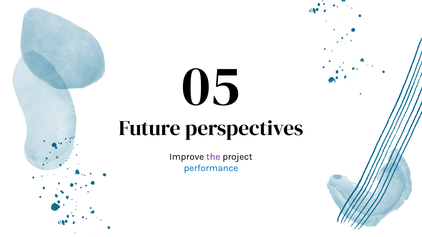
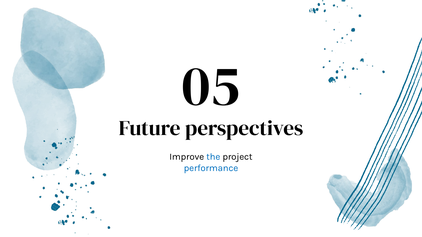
the colour: purple -> blue (213, 157)
